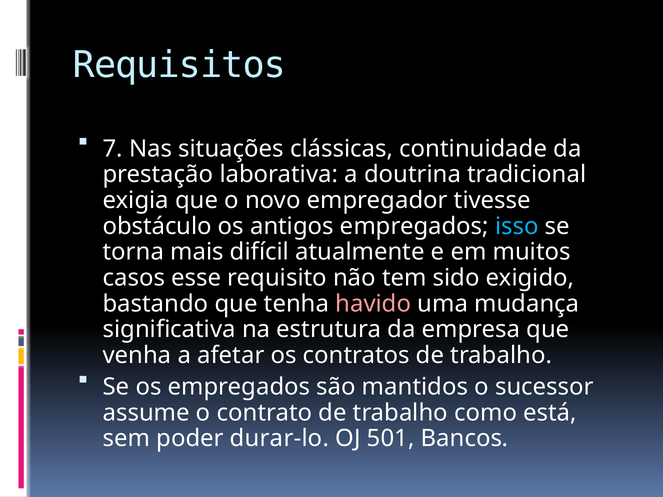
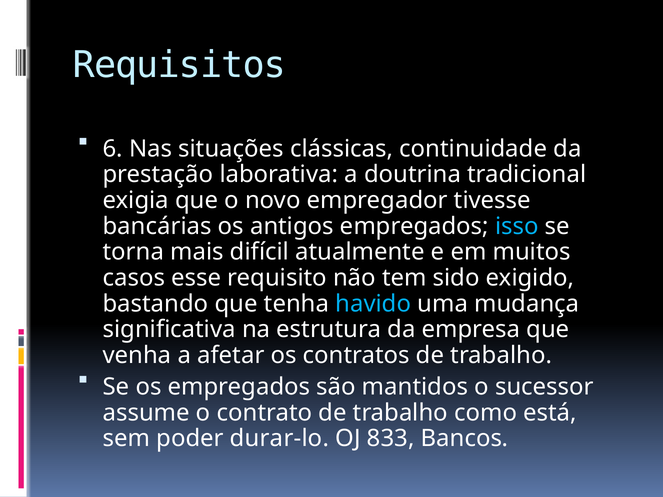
7: 7 -> 6 (113, 149)
obstáculo: obstáculo -> bancárias (157, 226)
havido colour: pink -> light blue (373, 304)
501: 501 -> 833 (391, 439)
